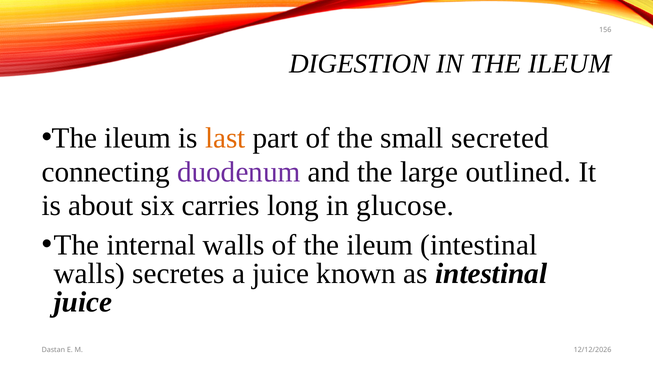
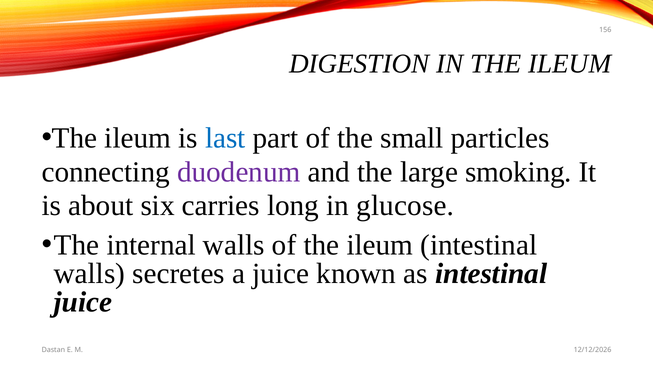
last colour: orange -> blue (225, 138)
secreted: secreted -> particles (500, 138)
outlined: outlined -> smoking (518, 172)
